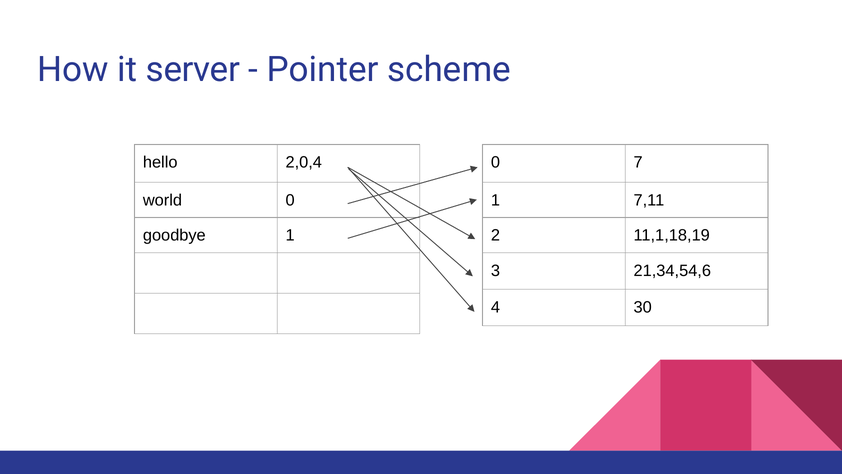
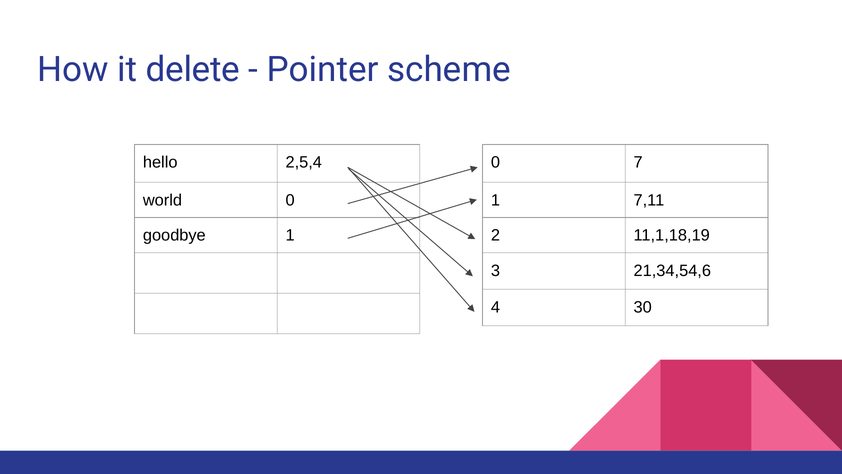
server: server -> delete (193, 70)
2,0,4: 2,0,4 -> 2,5,4 (304, 162)
